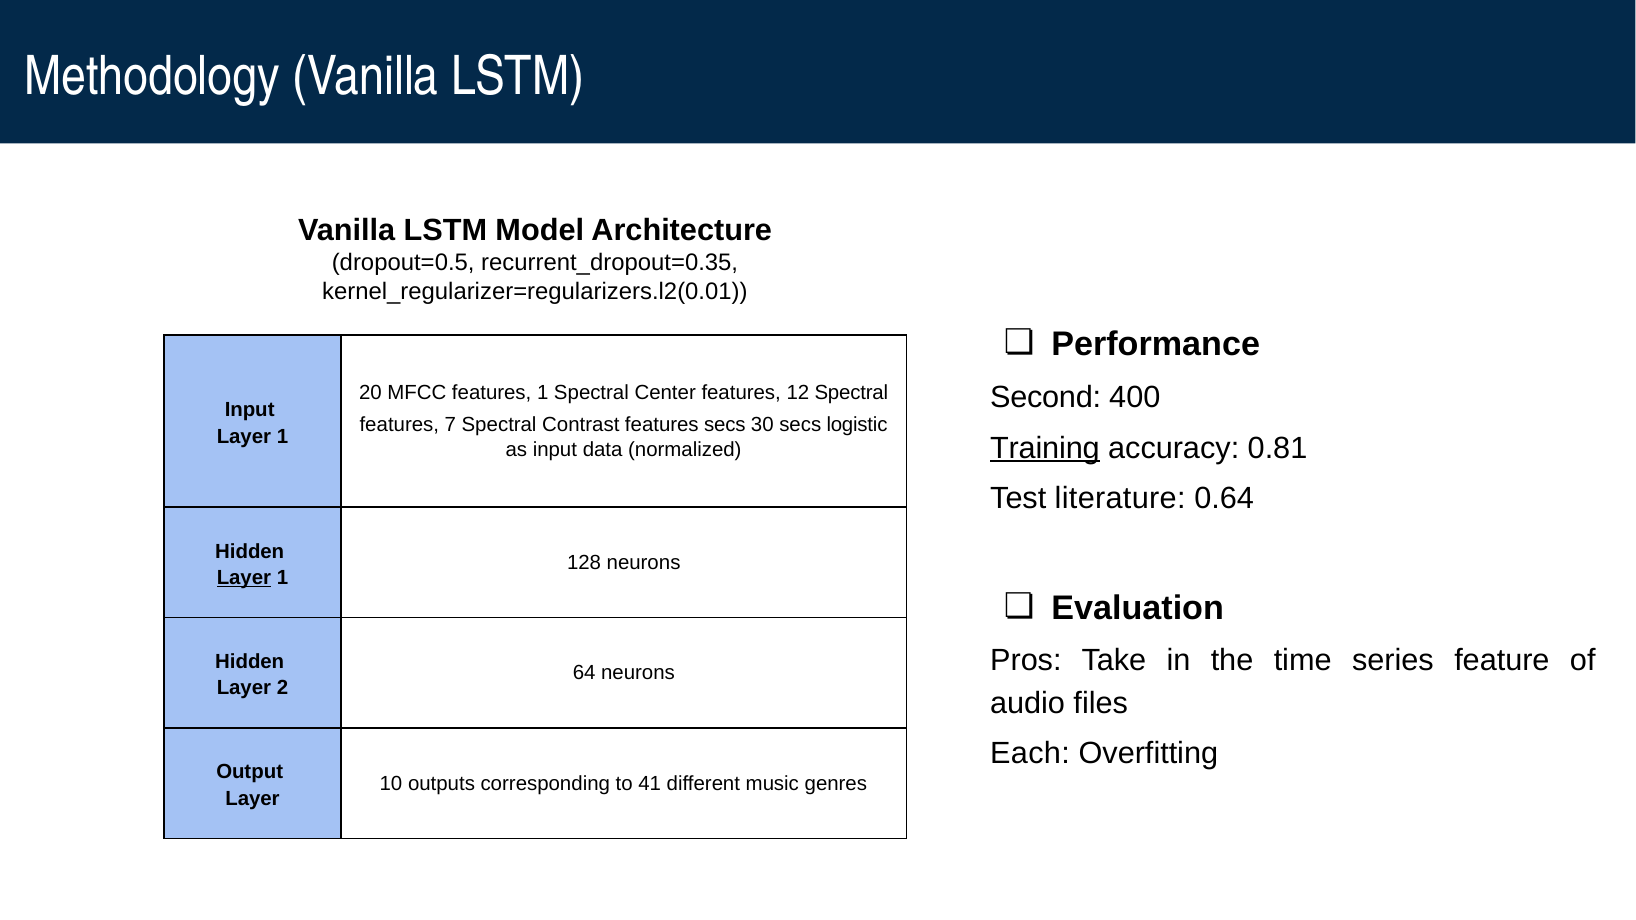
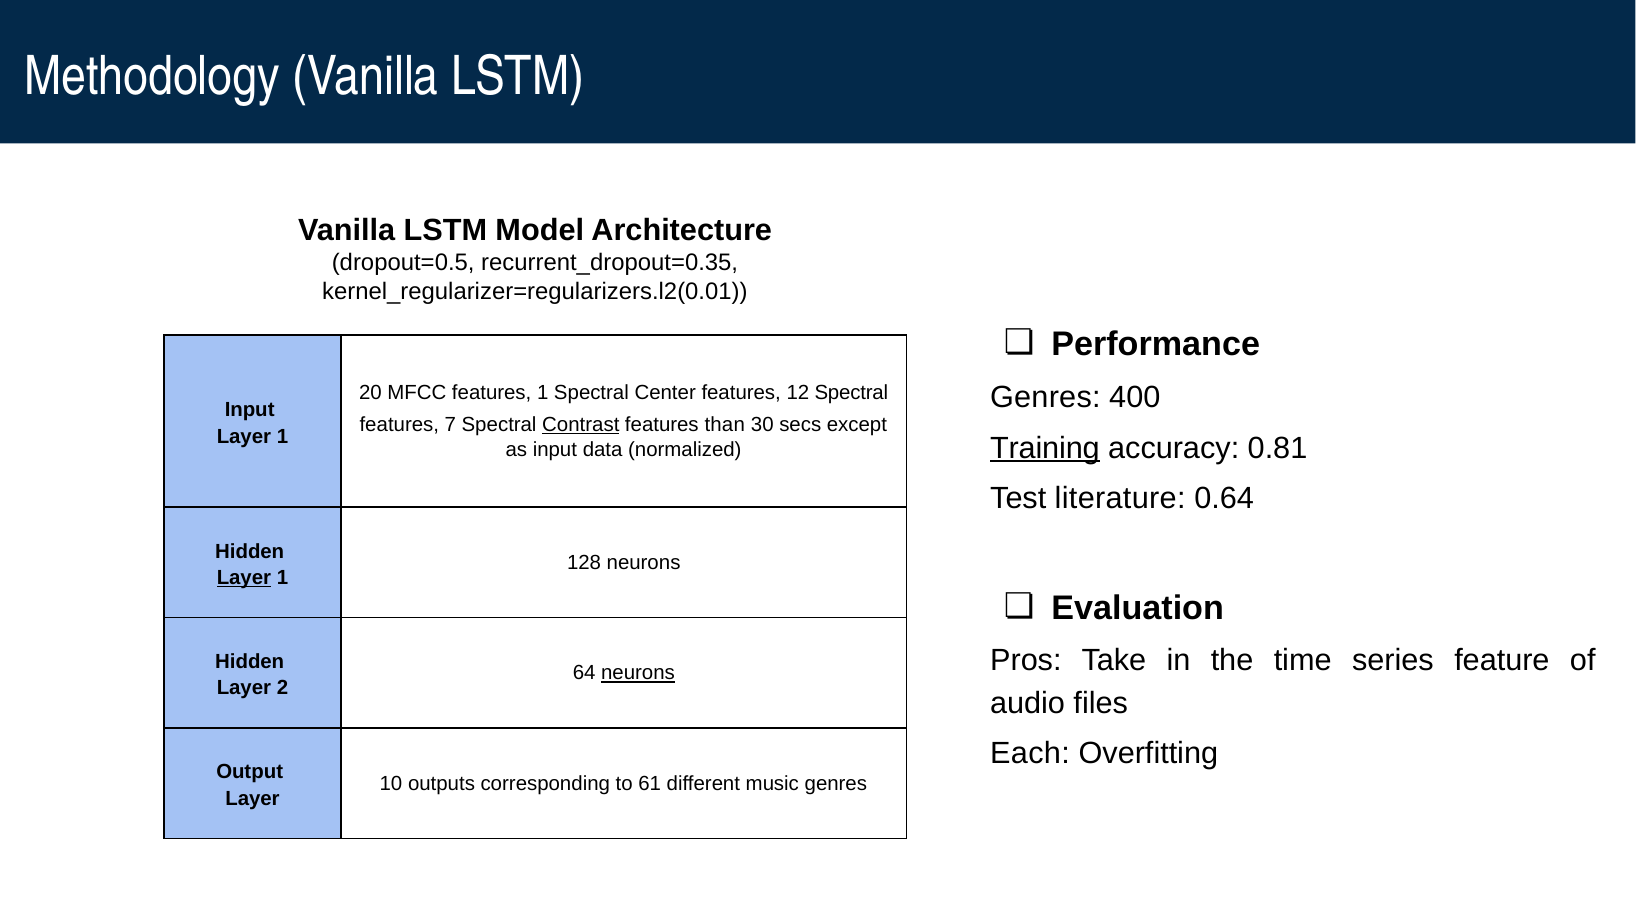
Second: Second -> Genres (1045, 397)
Contrast underline: none -> present (581, 425)
features secs: secs -> than (725, 425)
logistic: logistic -> except (857, 425)
neurons underline: none -> present (638, 673)
41: 41 -> 61 (650, 784)
